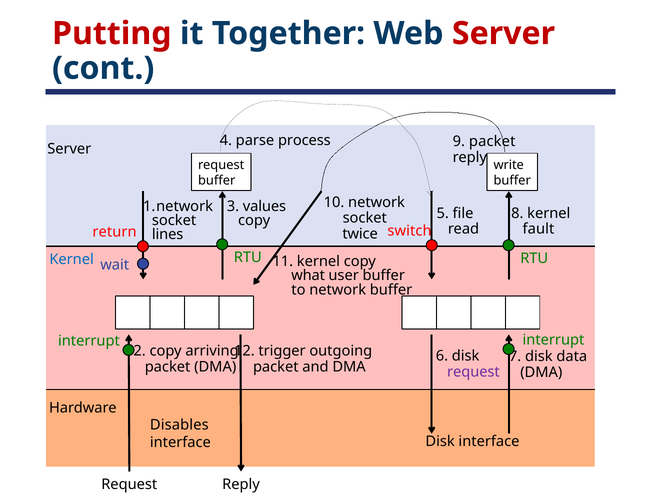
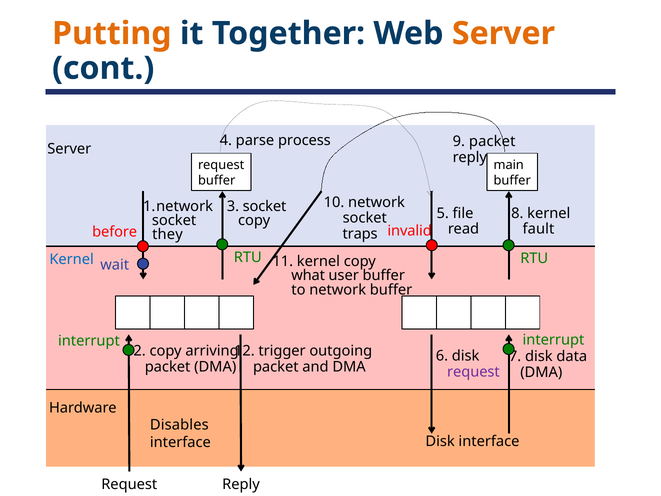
Putting colour: red -> orange (112, 33)
Server colour: red -> orange (503, 33)
write: write -> main (509, 165)
3 values: values -> socket (264, 206)
switch: switch -> invalid (410, 231)
return: return -> before (115, 232)
twice: twice -> traps (360, 234)
lines: lines -> they (167, 234)
